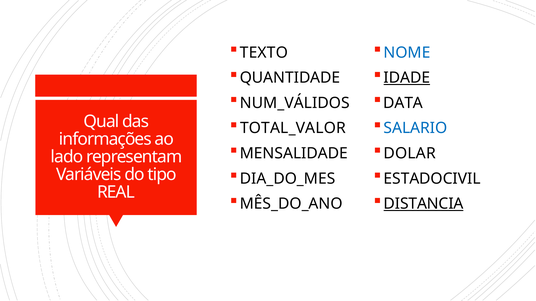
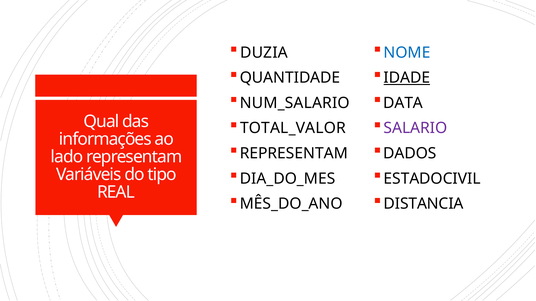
TEXTO: TEXTO -> DUZIA (264, 53)
NUM_VÁLIDOS: NUM_VÁLIDOS -> NUM_SALARIO (295, 103)
SALARIO colour: blue -> purple (416, 128)
MENSALIDADE: MENSALIDADE -> REPRESENTAM (294, 154)
DOLAR: DOLAR -> DADOS (410, 154)
DISTANCIA underline: present -> none (424, 204)
